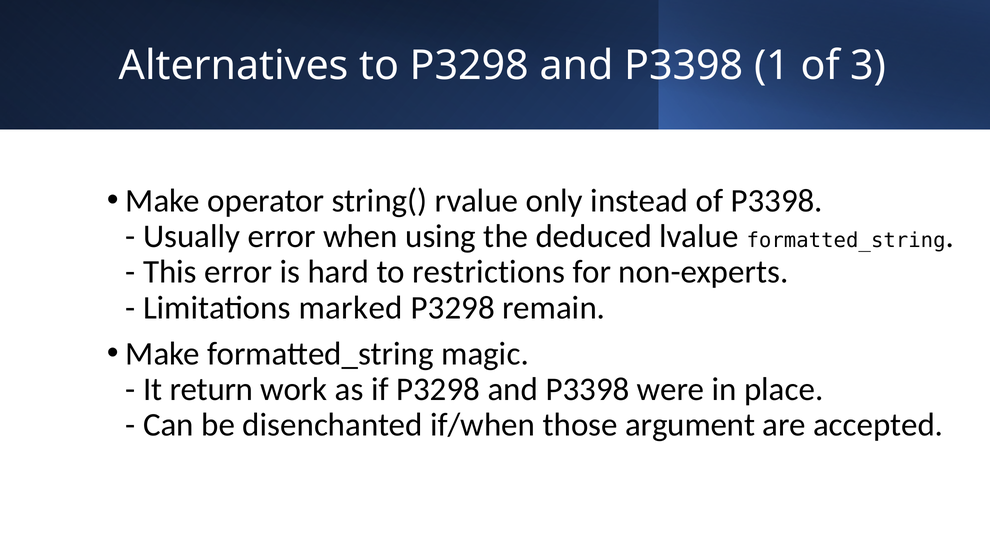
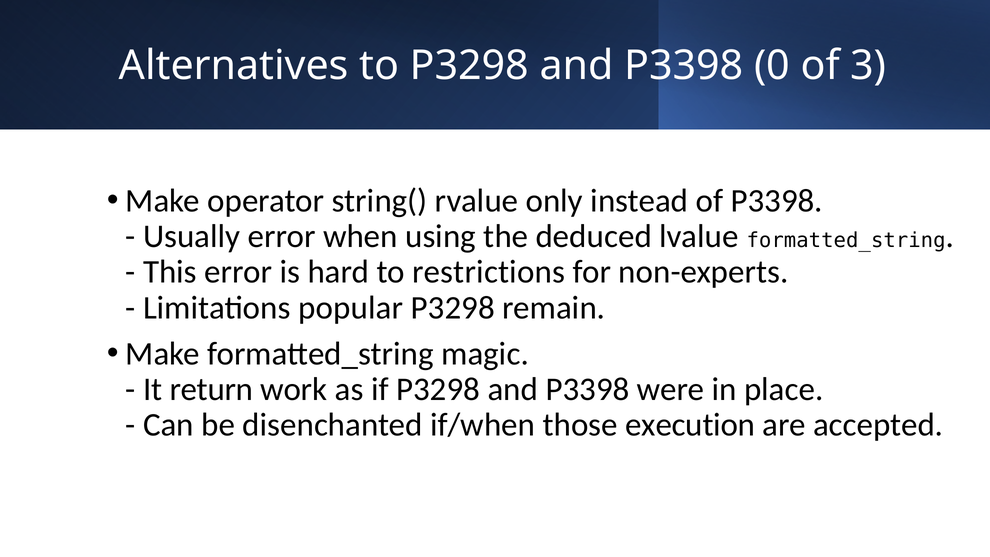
1: 1 -> 0 (772, 66)
marked: marked -> popular (351, 308)
argument: argument -> execution (690, 425)
